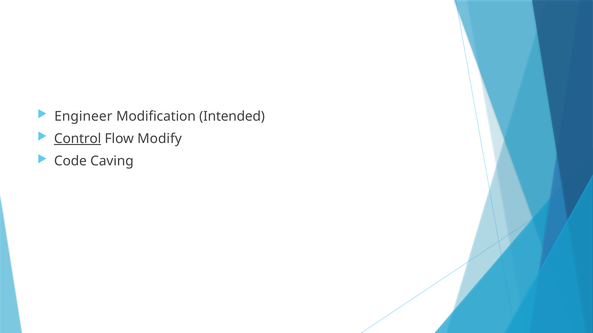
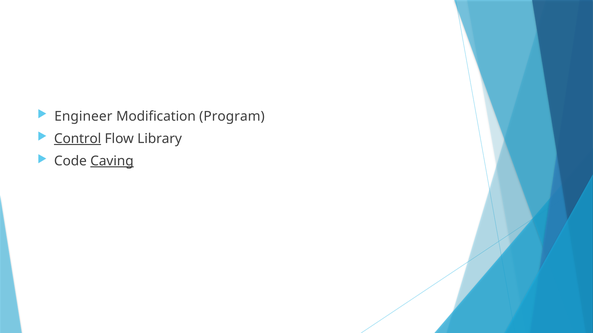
Intended: Intended -> Program (232, 116)
Modify: Modify -> Library (160, 139)
Caving underline: none -> present (112, 161)
